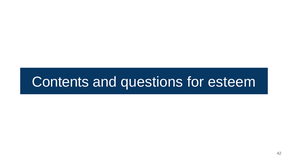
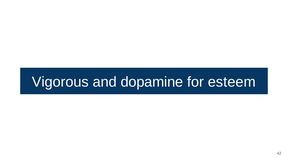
Contents: Contents -> Vigorous (60, 82)
questions: questions -> dopamine (152, 82)
